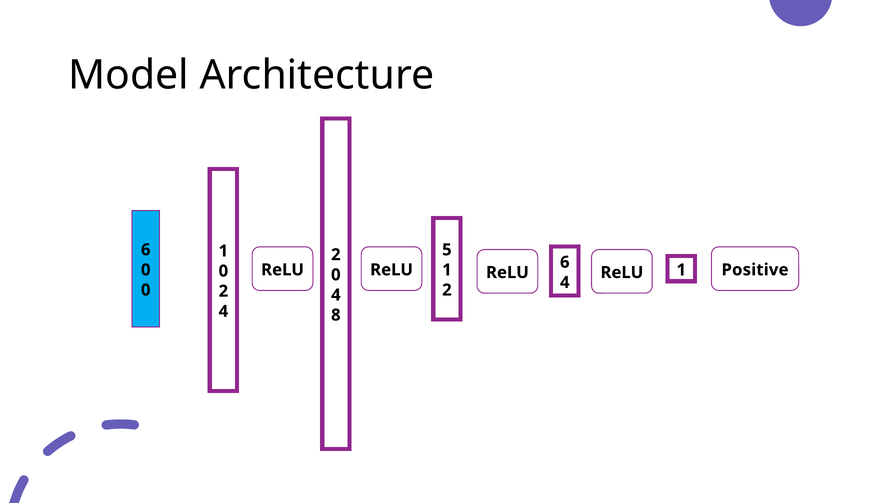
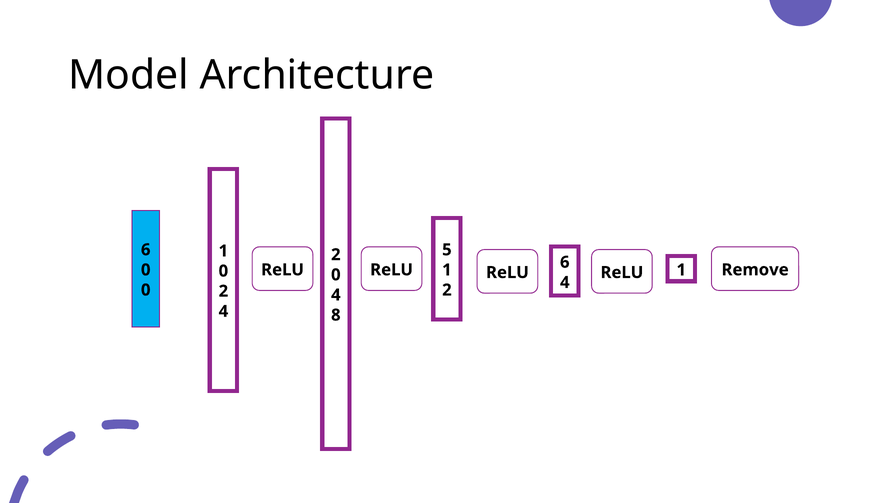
Positive: Positive -> Remove (755, 270)
